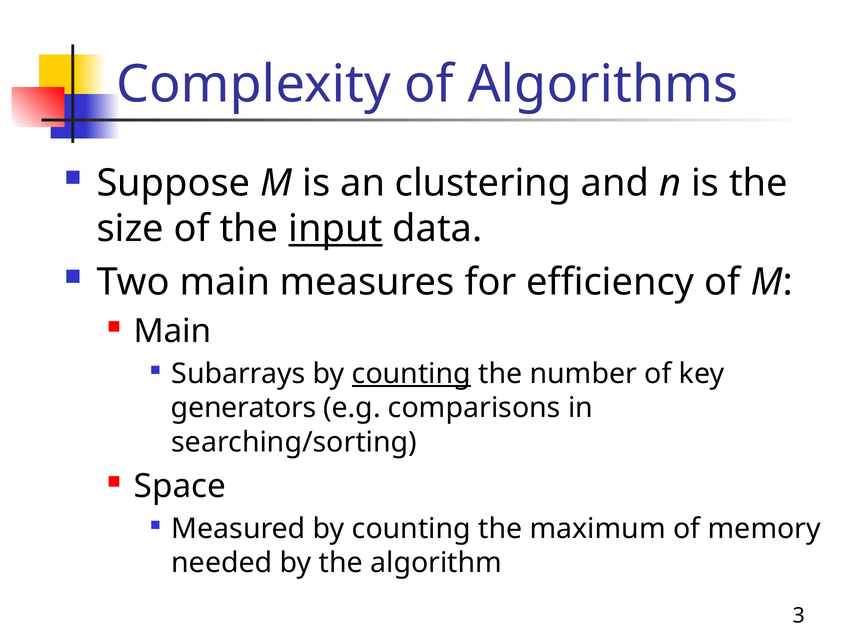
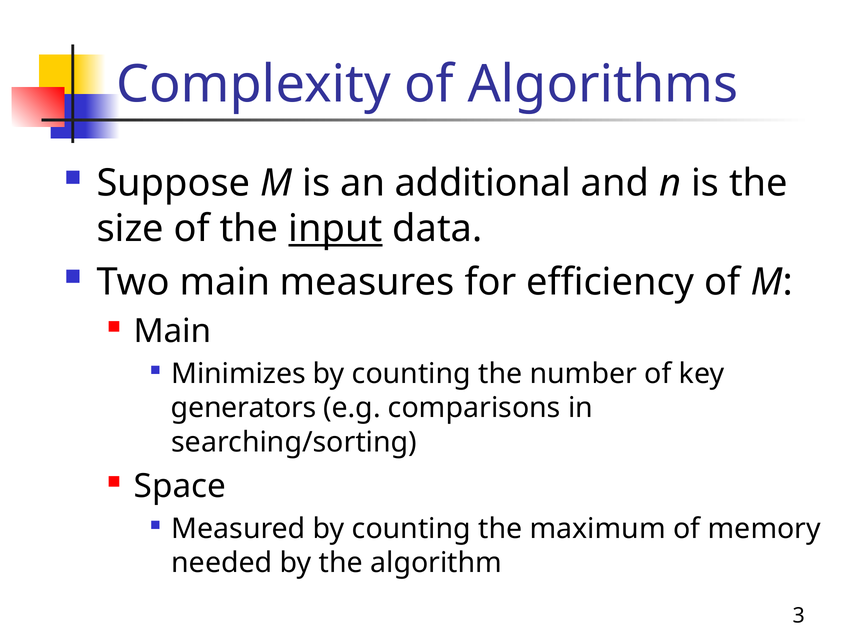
clustering: clustering -> additional (483, 183)
Subarrays: Subarrays -> Minimizes (239, 374)
counting underline: present -> none (411, 374)
